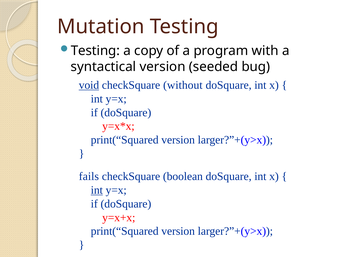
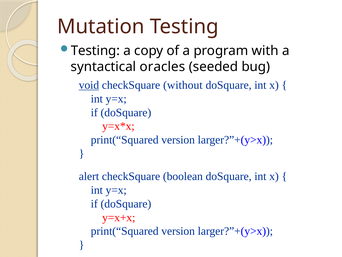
syntactical version: version -> oracles (162, 67)
fails: fails -> alert (89, 176)
int underline: present -> none (97, 190)
